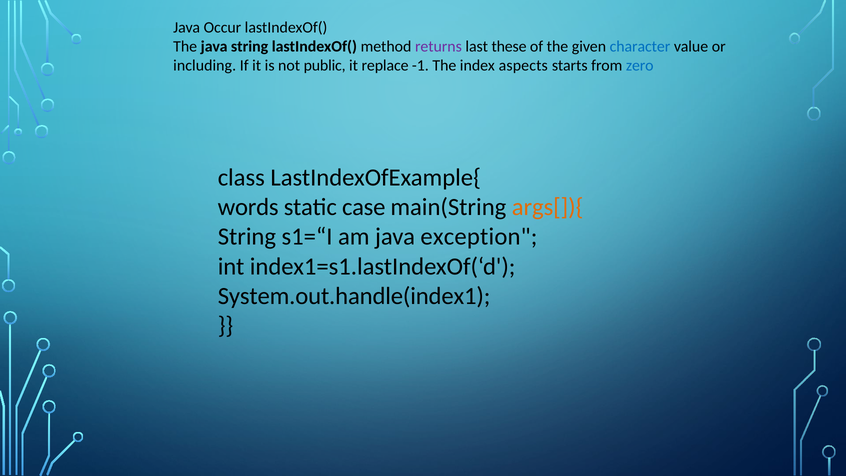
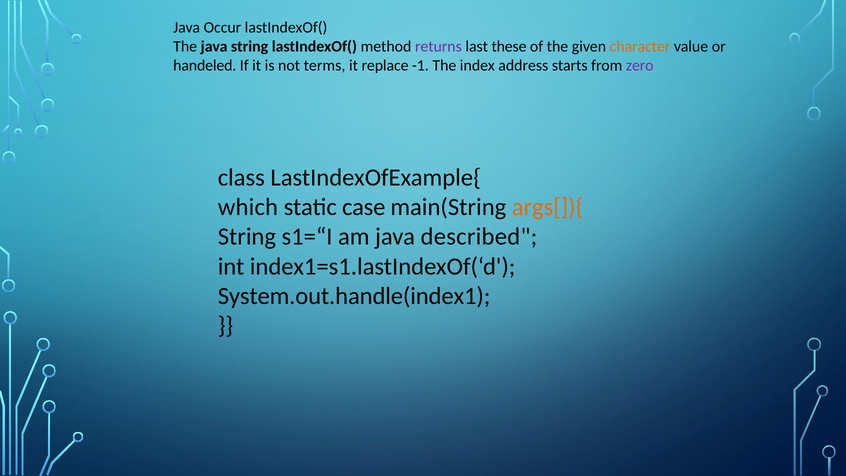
character colour: blue -> orange (640, 46)
including: including -> handeled (205, 65)
public: public -> terms (325, 65)
aspects: aspects -> address (523, 65)
zero colour: blue -> purple (640, 65)
words: words -> which (248, 207)
exception: exception -> described (479, 237)
